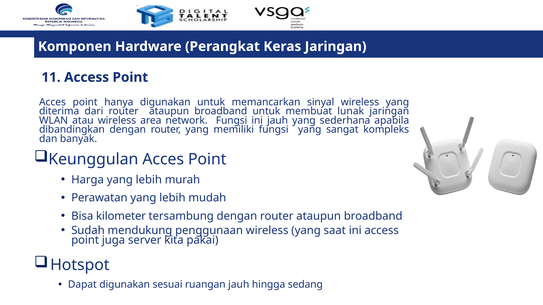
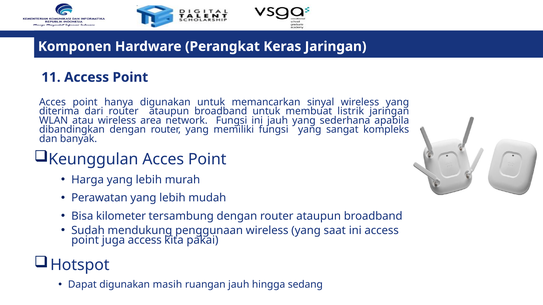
lunak: lunak -> listrik (351, 111)
juga server: server -> access (145, 240)
sesuai: sesuai -> masih (167, 285)
